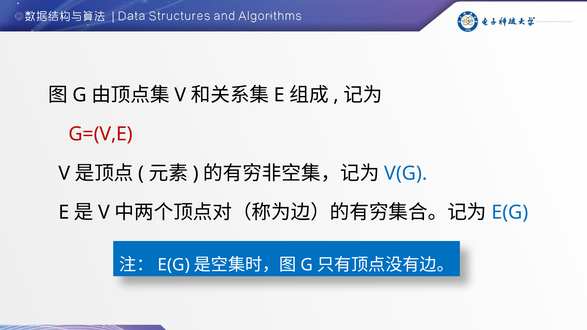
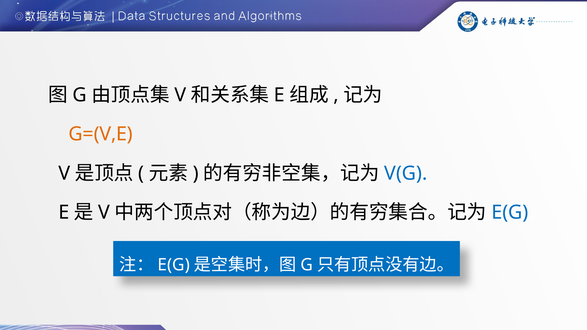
G=(V,E colour: red -> orange (101, 134)
